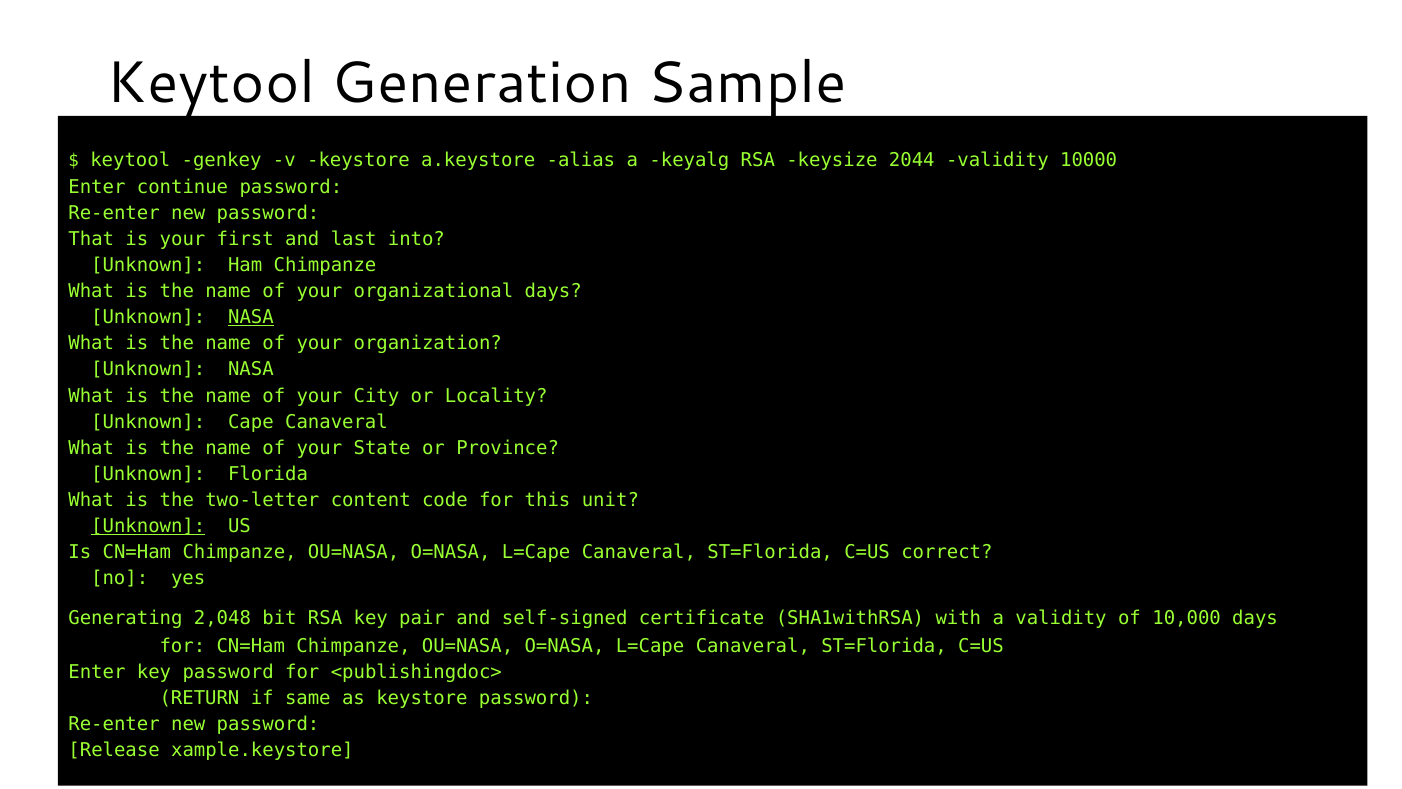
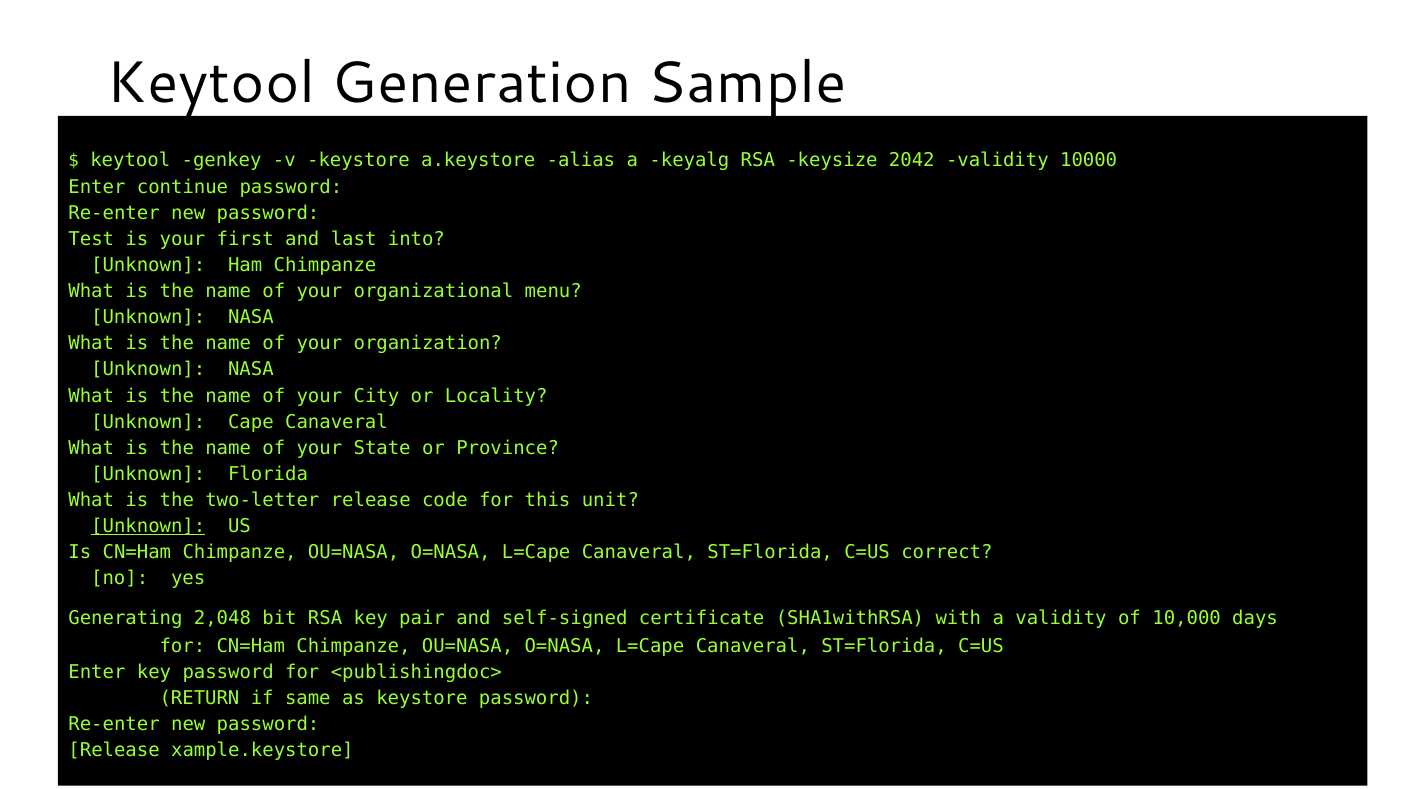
2044: 2044 -> 2042 (912, 160)
That: That -> Test (91, 239)
organizational days: days -> menu (553, 291)
NASA underline: present -> none (251, 317)
two-letter content: content -> release (371, 500)
